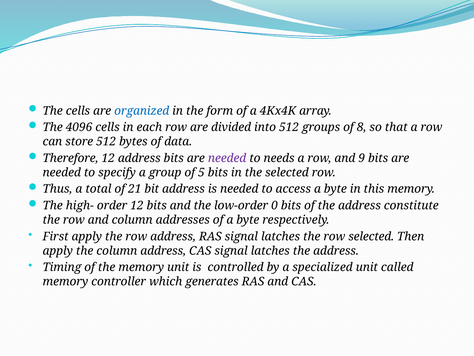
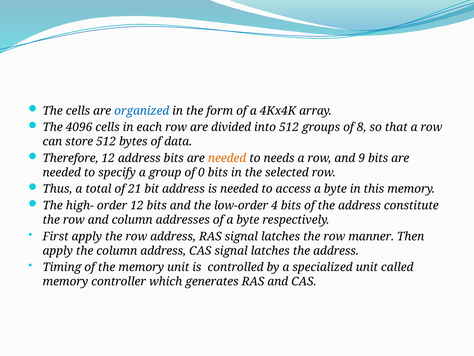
needed colour: purple -> orange (227, 158)
5: 5 -> 0 (201, 172)
0: 0 -> 4 (275, 205)
row selected: selected -> manner (371, 236)
